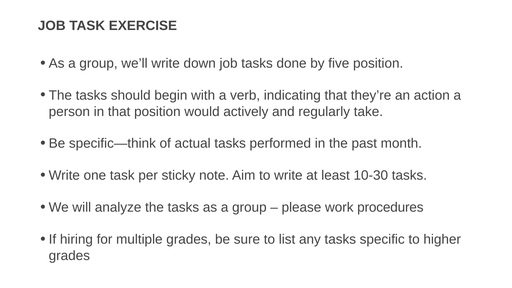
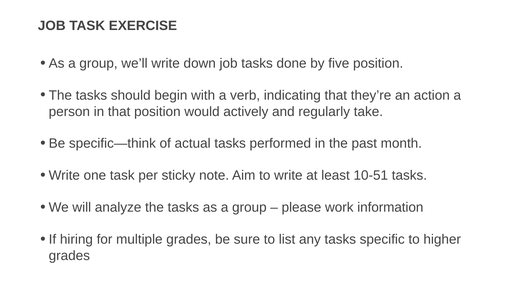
10-30: 10-30 -> 10-51 (371, 175)
procedures: procedures -> information (390, 207)
